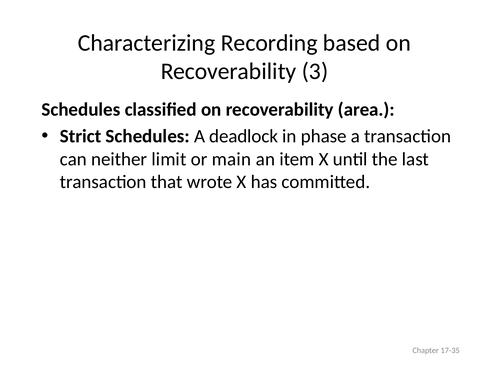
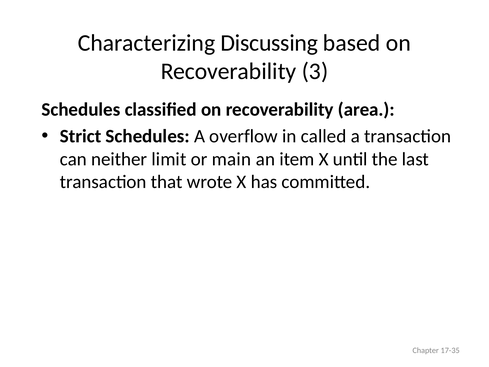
Recording: Recording -> Discussing (269, 43)
deadlock: deadlock -> overflow (244, 136)
phase: phase -> called (324, 136)
